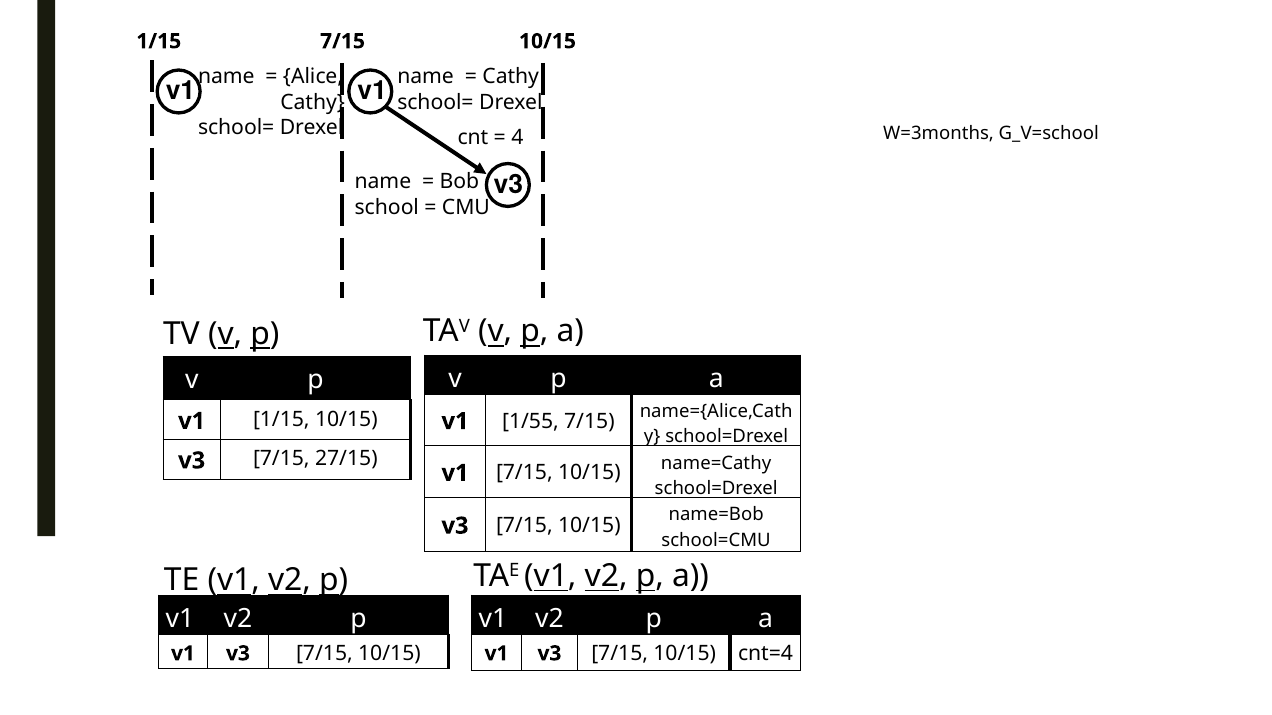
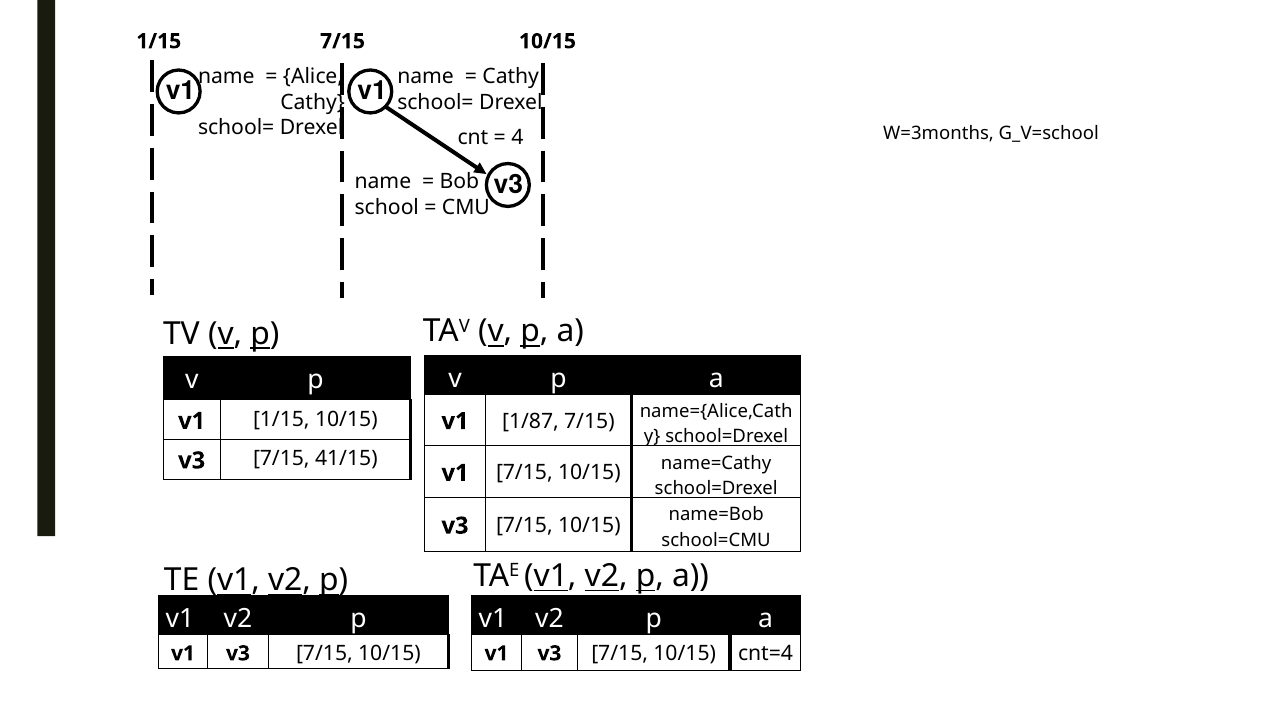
1/55: 1/55 -> 1/87 (530, 421)
27/15: 27/15 -> 41/15 (346, 459)
